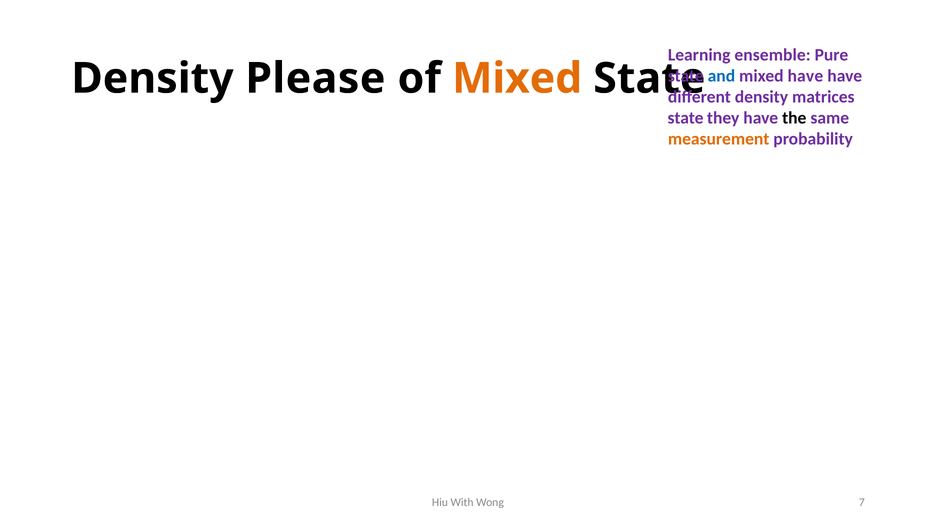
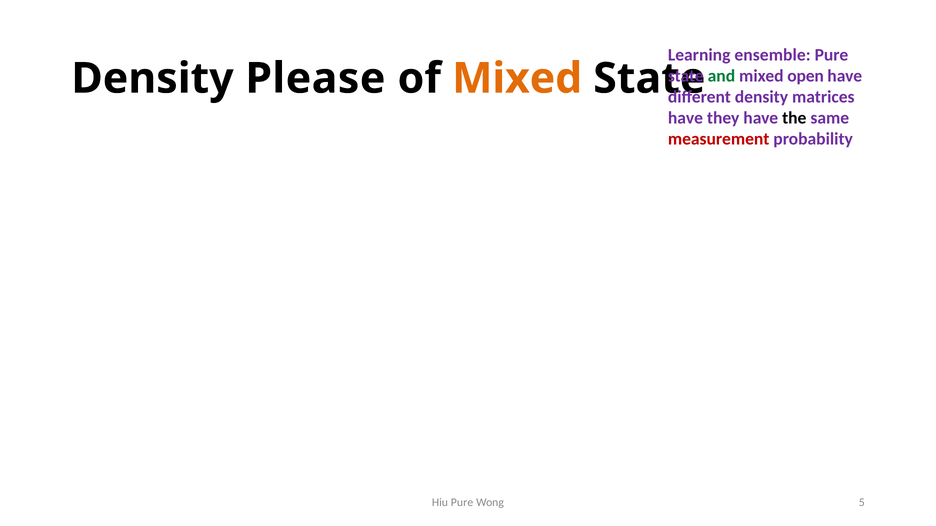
and colour: blue -> green (721, 76)
mixed have: have -> open (806, 76)
state: state -> have (685, 118)
measurement colour: orange -> red (719, 139)
Hiu With: With -> Pure (462, 503)
7: 7 -> 5 (862, 503)
